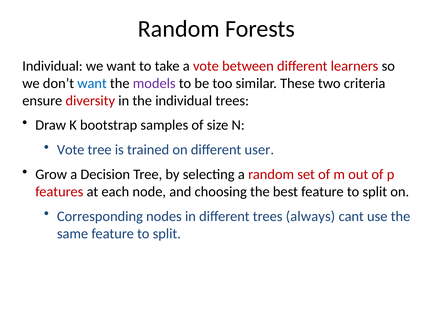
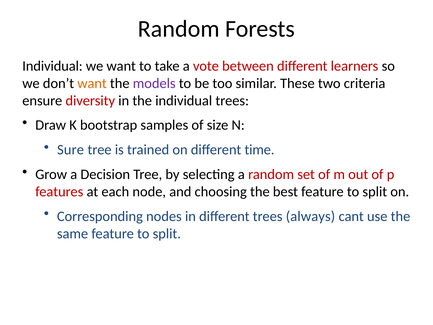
want colour: blue -> orange (92, 83)
Vote: Vote -> Sure (71, 150)
user: user -> time (259, 150)
